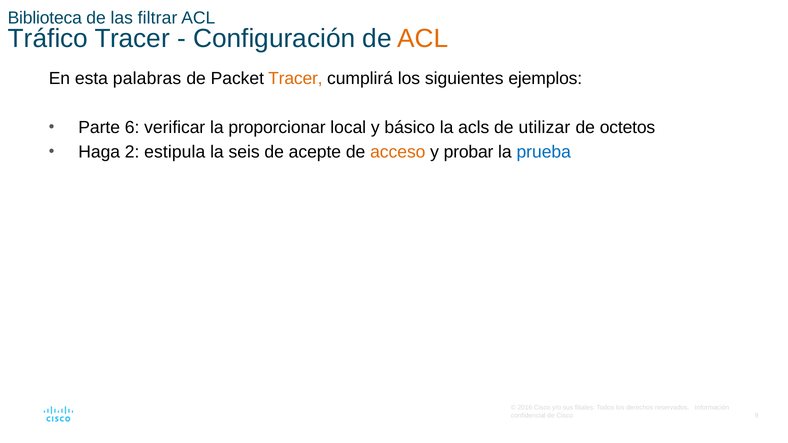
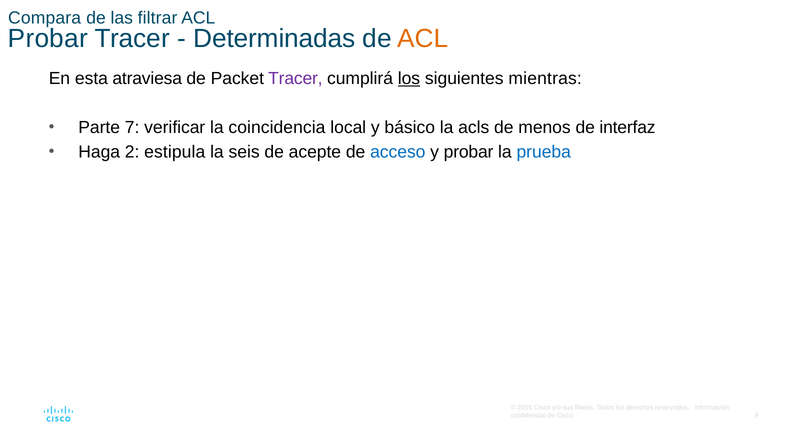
Biblioteca: Biblioteca -> Compara (45, 18)
Tráfico: Tráfico -> Probar (48, 39)
Configuración: Configuración -> Determinadas (274, 39)
palabras: palabras -> atraviesa (147, 79)
Tracer colour: orange -> purple (295, 79)
los underline: none -> present (409, 79)
ejemplos: ejemplos -> mientras (545, 79)
6: 6 -> 7 (132, 128)
proporcionar: proporcionar -> coincidencia (277, 128)
utilizar: utilizar -> menos (545, 128)
octetos: octetos -> interfaz (627, 128)
acceso colour: orange -> blue (398, 152)
